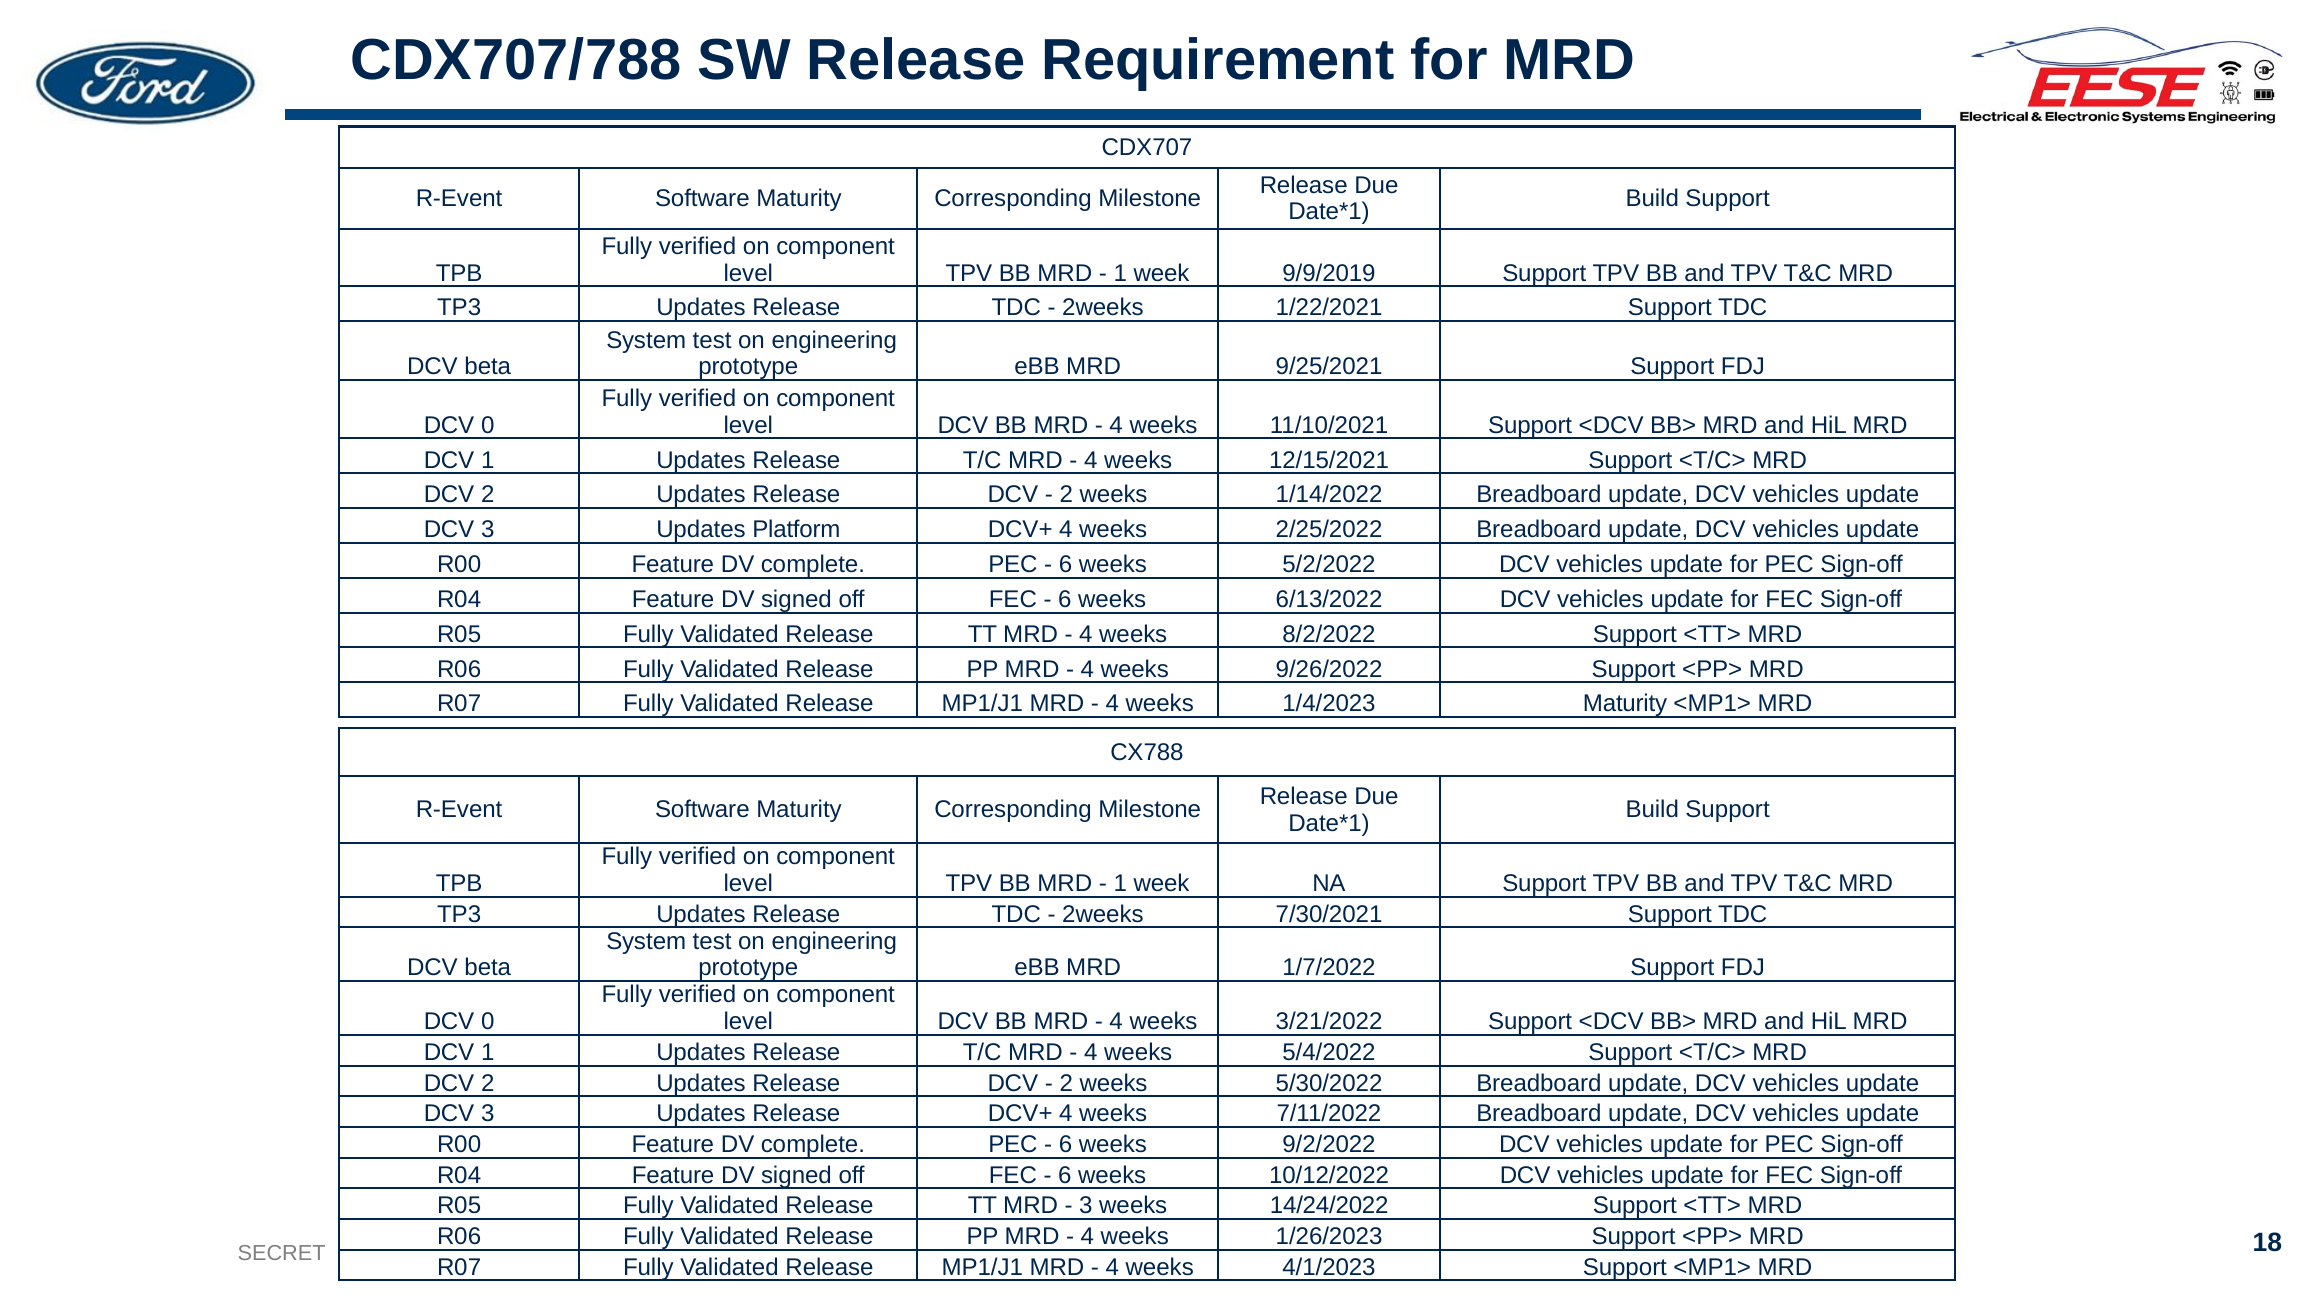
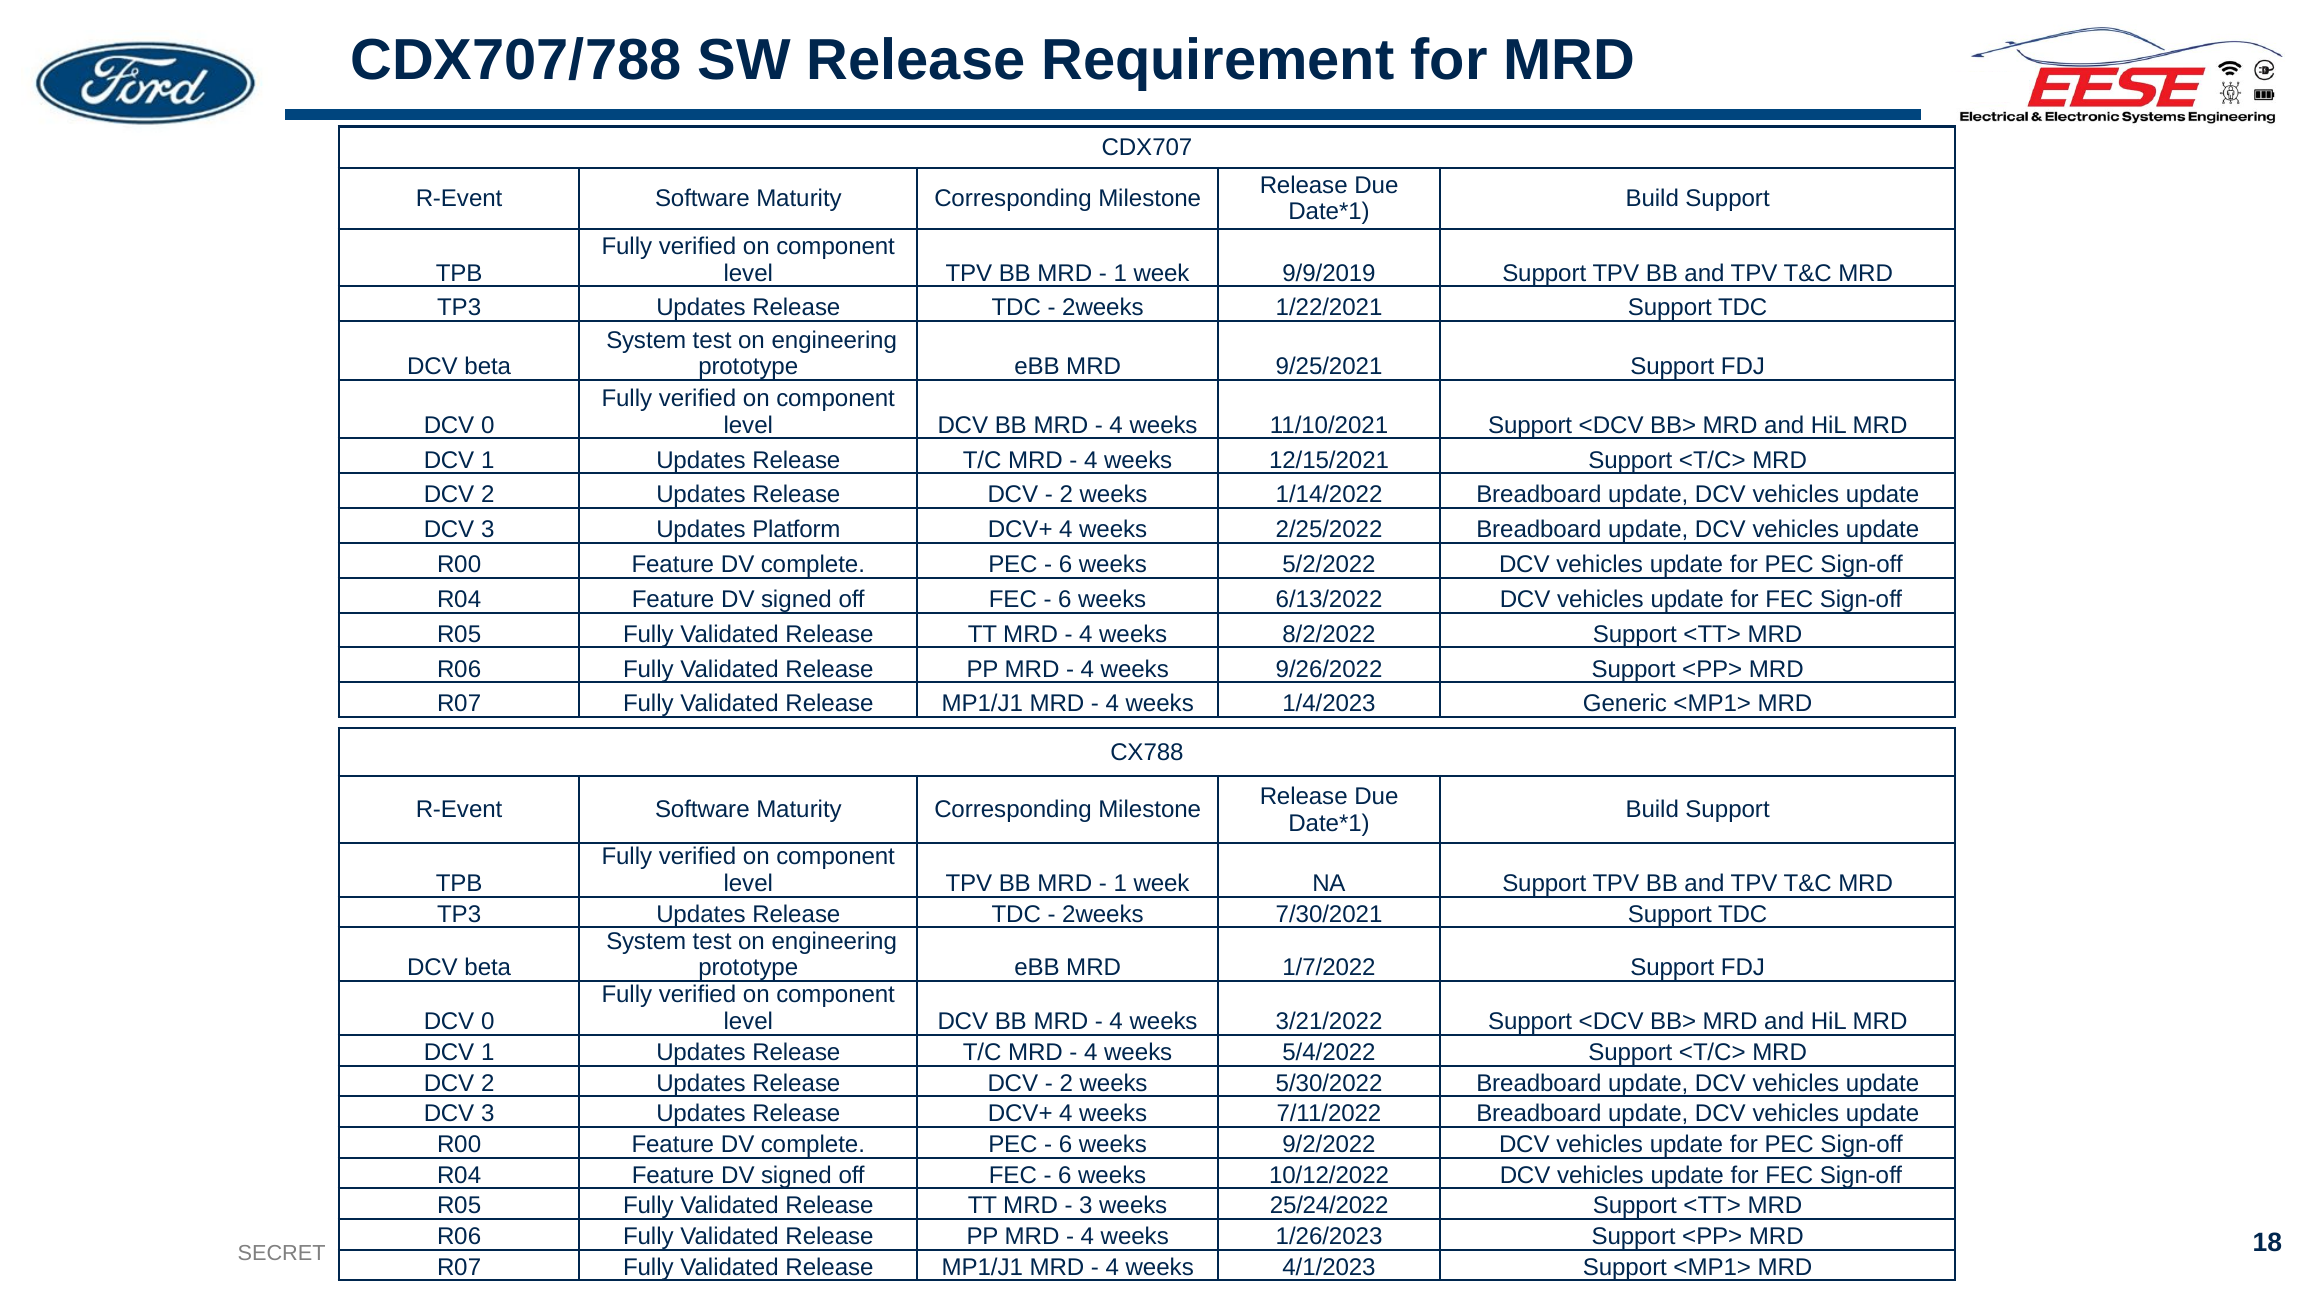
1/4/2023 Maturity: Maturity -> Generic (1625, 704)
14/24/2022: 14/24/2022 -> 25/24/2022 (1329, 1206)
